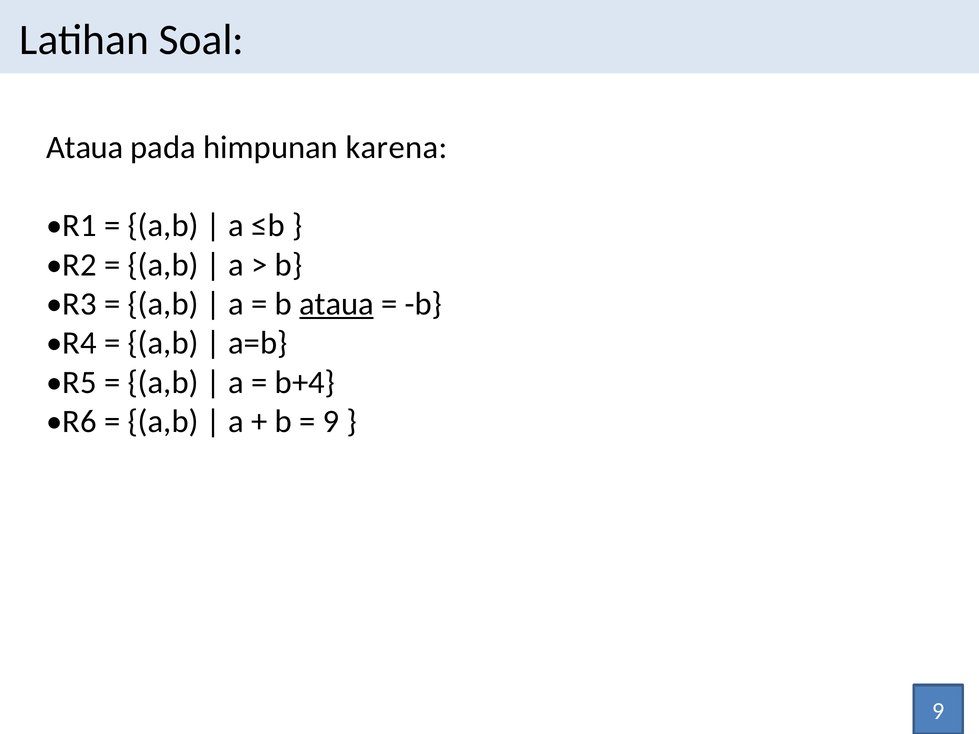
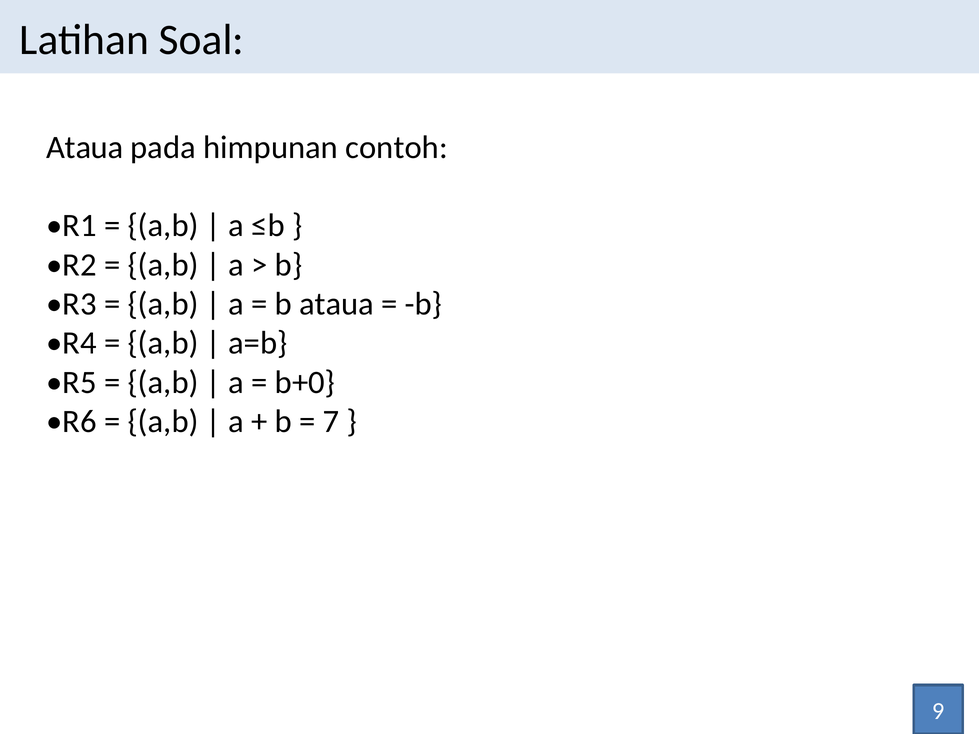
karena: karena -> contoh (397, 147)
ataua underline: present -> none (337, 304)
b+4: b+4 -> b+0 (305, 382)
9: 9 -> 7 (331, 422)
